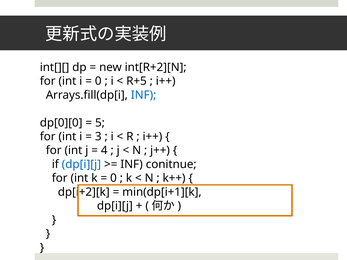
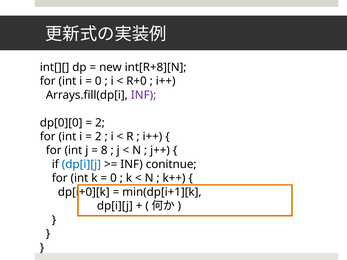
int[R+2][N: int[R+2][N -> int[R+8][N (156, 67)
R+5: R+5 -> R+0 (136, 81)
INF colour: blue -> purple (144, 95)
5: 5 -> 2 (100, 123)
3: 3 -> 2 (98, 137)
4: 4 -> 8 (104, 151)
dp[i+2][k: dp[i+2][k -> dp[i+0][k (84, 192)
